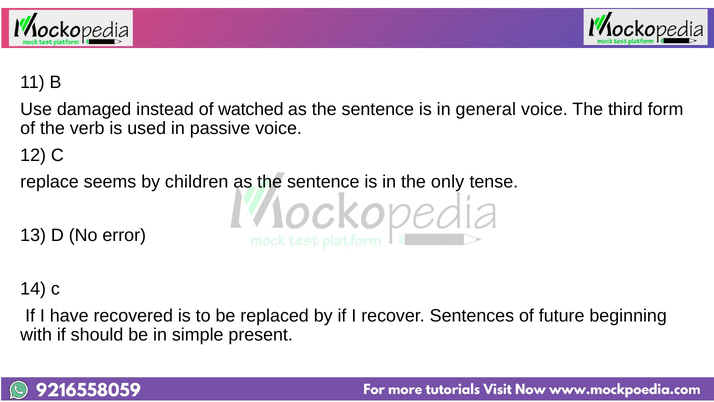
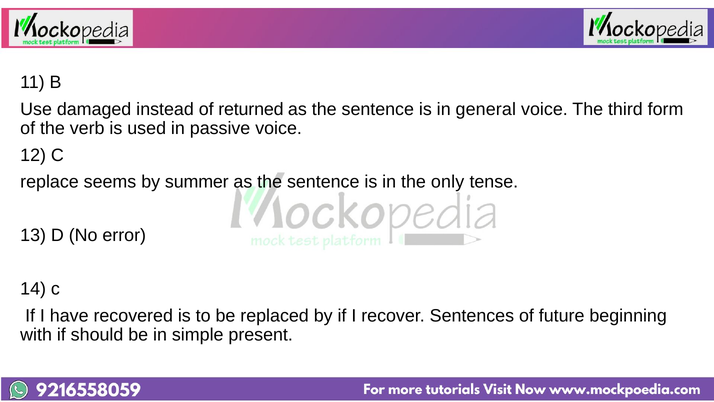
watched: watched -> returned (251, 109)
children: children -> summer (197, 182)
